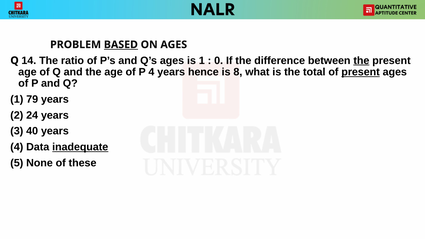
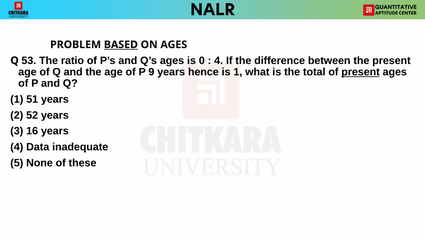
14: 14 -> 53 (29, 61)
is 1: 1 -> 0 (202, 61)
0: 0 -> 4 (219, 61)
the underline: present -> none (361, 61)
P 4: 4 -> 9 (151, 72)
is 8: 8 -> 1 (238, 72)
79: 79 -> 51 (32, 99)
24: 24 -> 52 (32, 115)
40: 40 -> 16 (32, 131)
inadequate underline: present -> none (80, 147)
